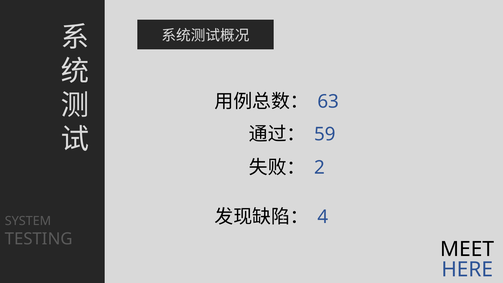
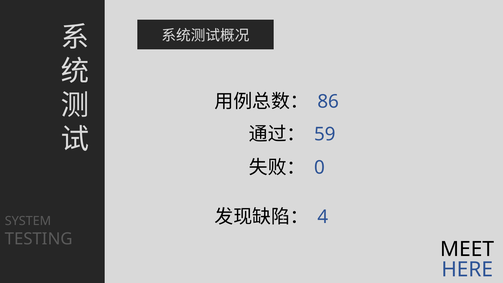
63: 63 -> 86 (328, 102)
2: 2 -> 0 (320, 168)
